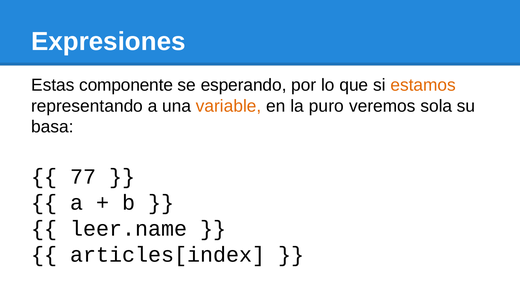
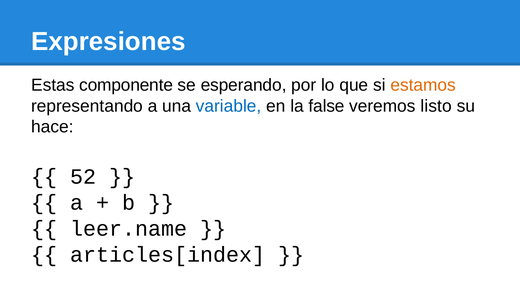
variable colour: orange -> blue (229, 106)
puro: puro -> false (327, 106)
sola: sola -> listo (436, 106)
basa: basa -> hace (52, 127)
77: 77 -> 52 (83, 176)
